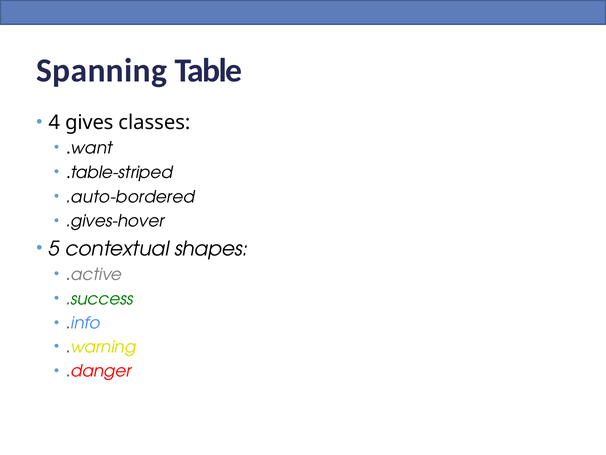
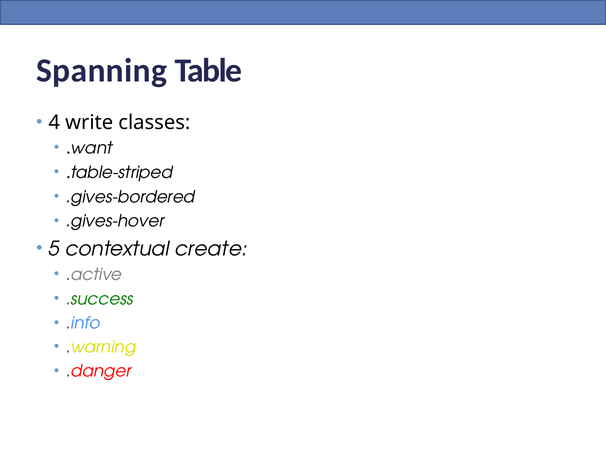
gives: gives -> write (89, 123)
.auto-bordered: .auto-bordered -> .gives-bordered (131, 197)
shapes: shapes -> create (211, 249)
